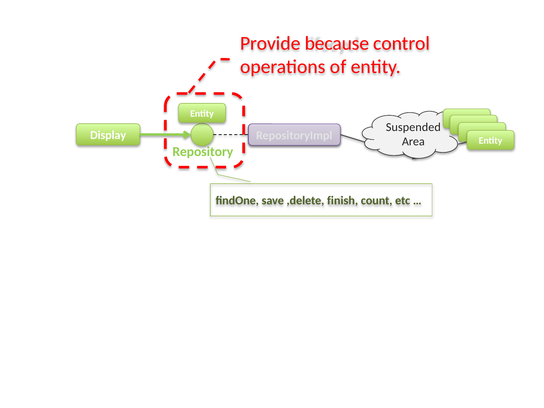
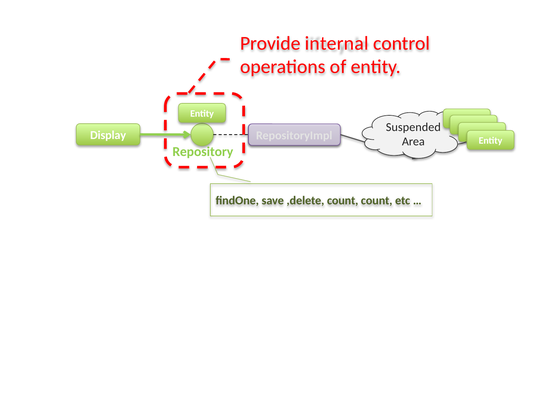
because: because -> internal (337, 43)
,delete finish: finish -> count (343, 201)
